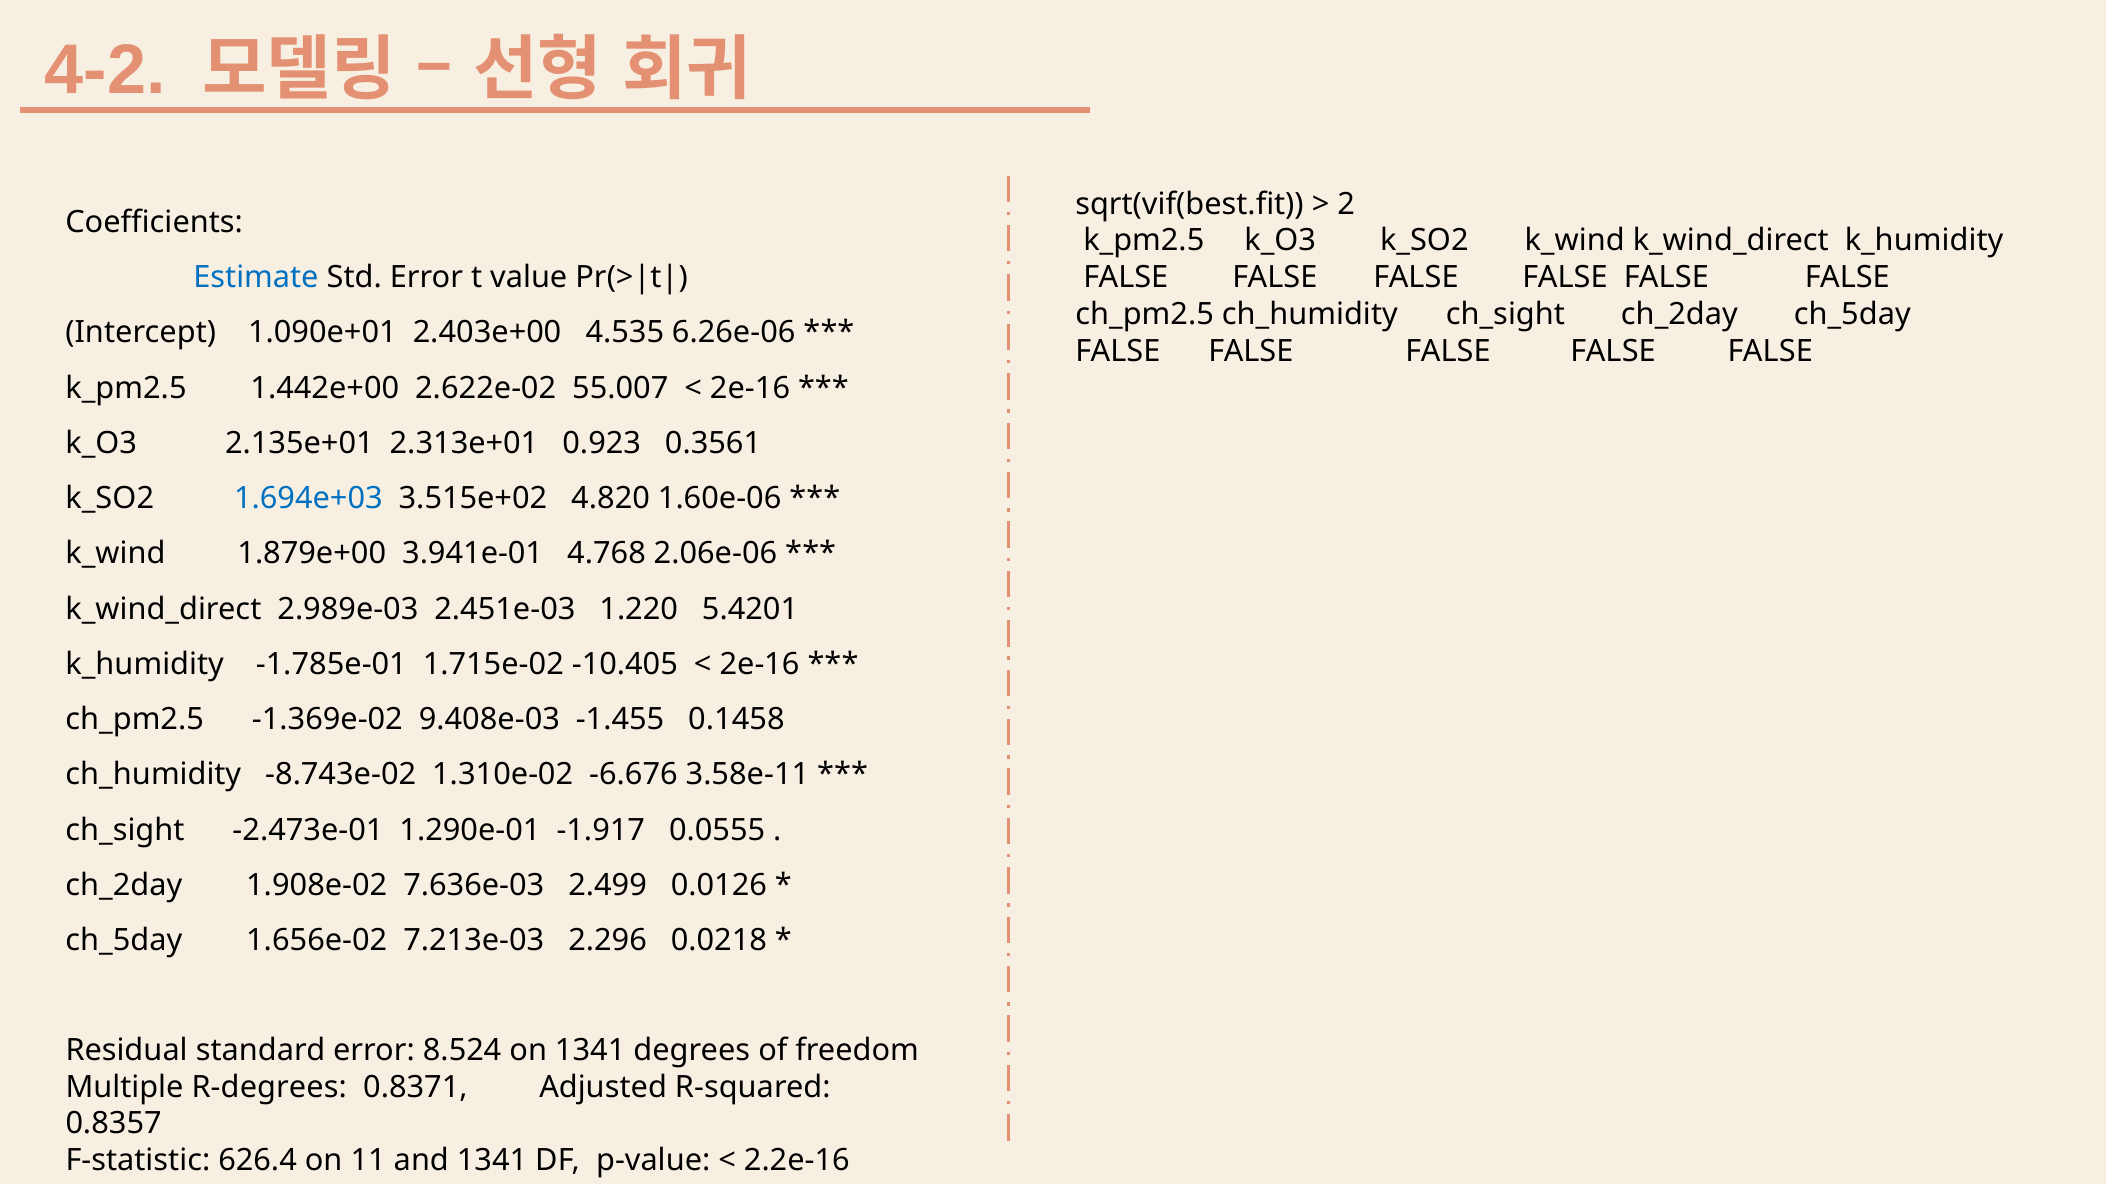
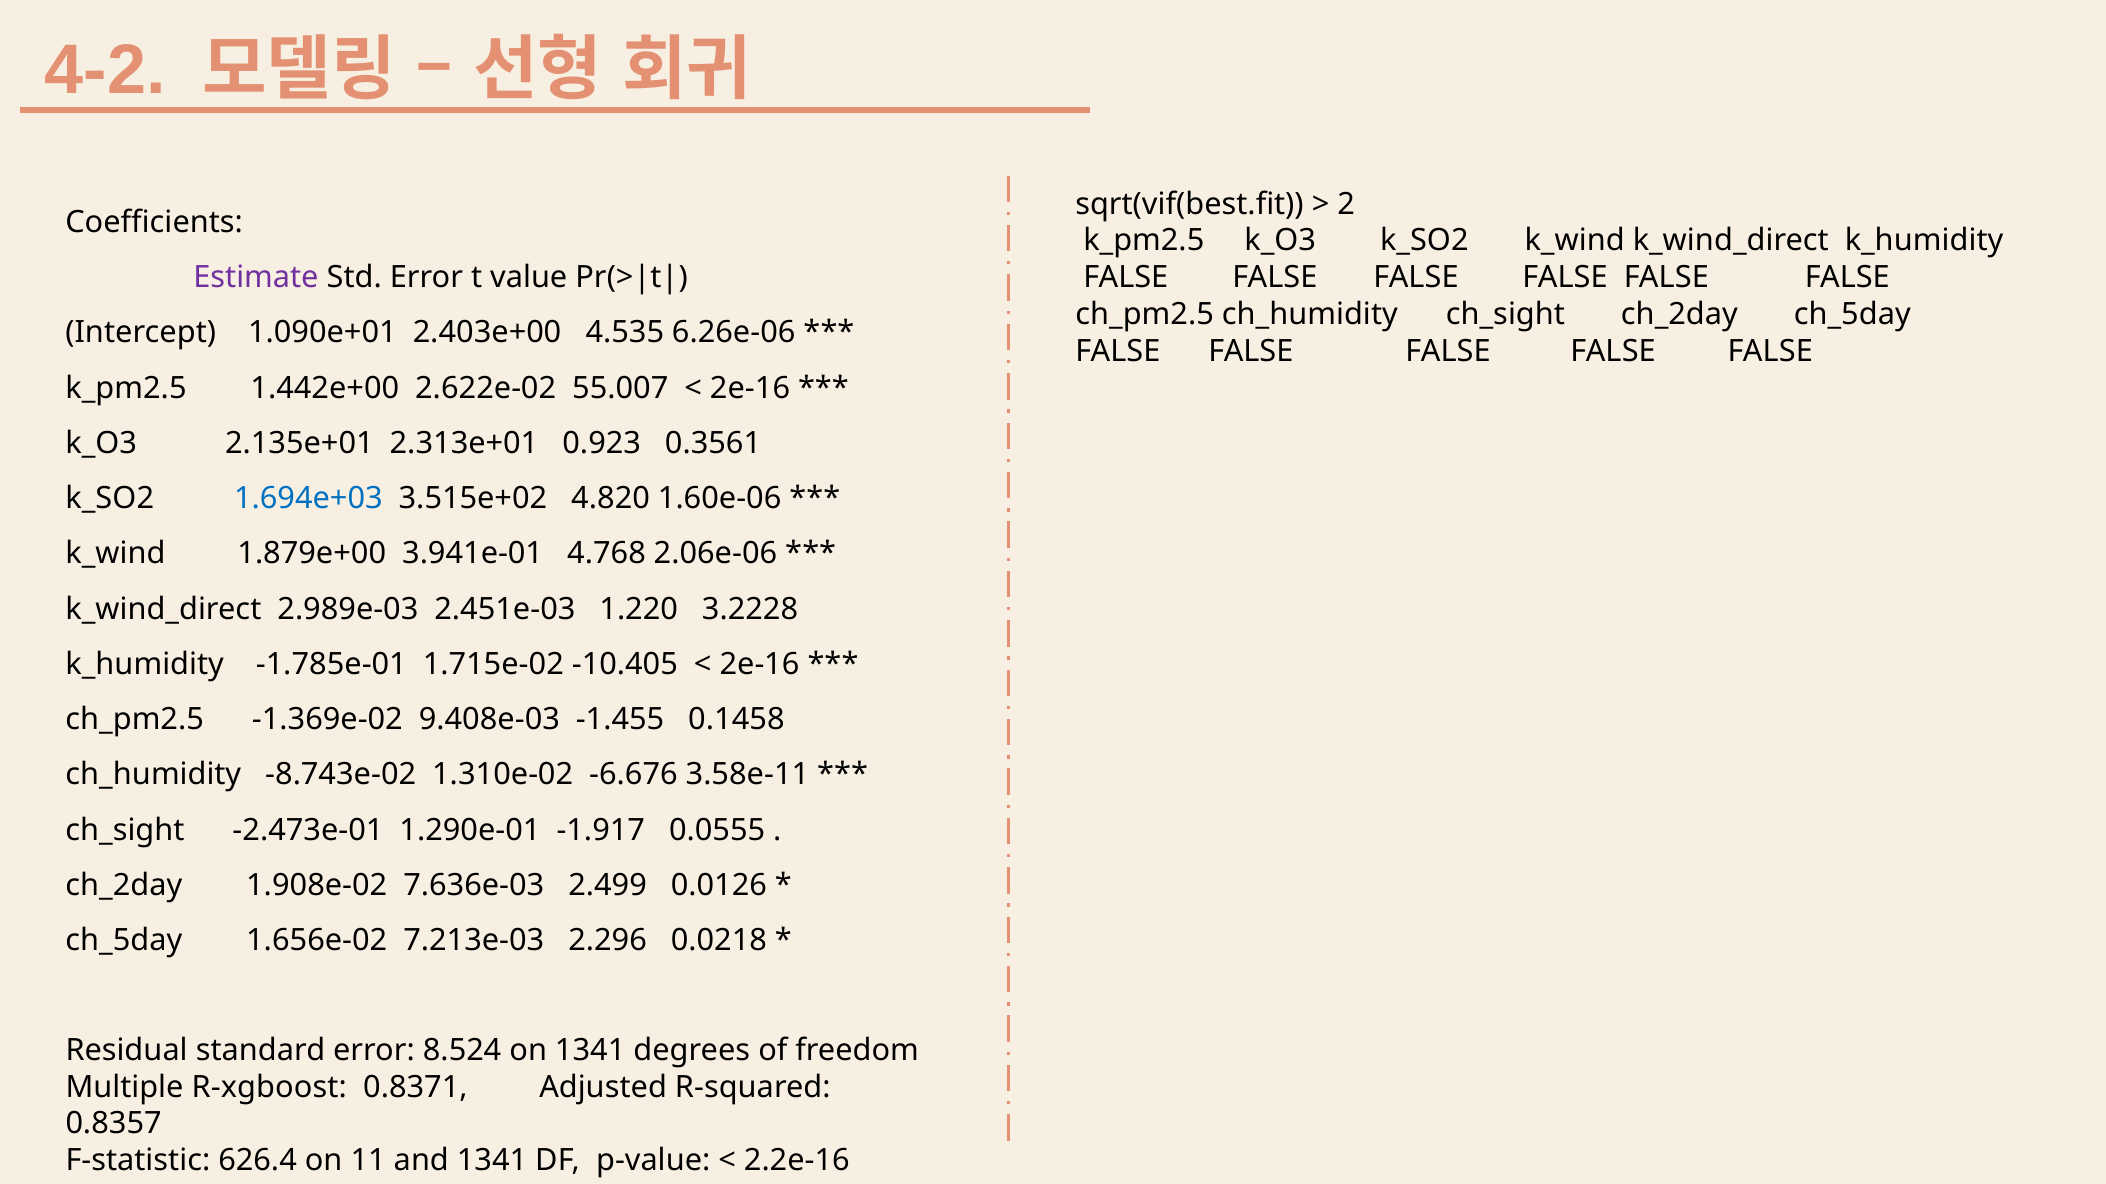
Estimate colour: blue -> purple (256, 278)
5.4201: 5.4201 -> 3.2228 (750, 609)
R-degrees: R-degrees -> R-xgboost (269, 1087)
